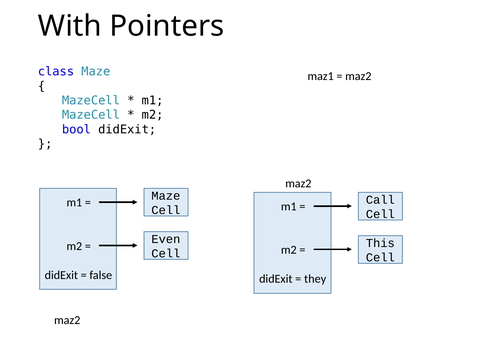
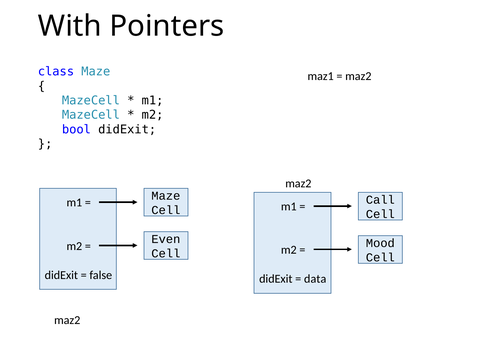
This: This -> Mood (380, 243)
they: they -> data (315, 279)
